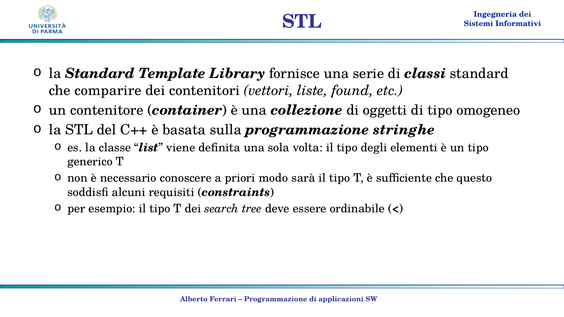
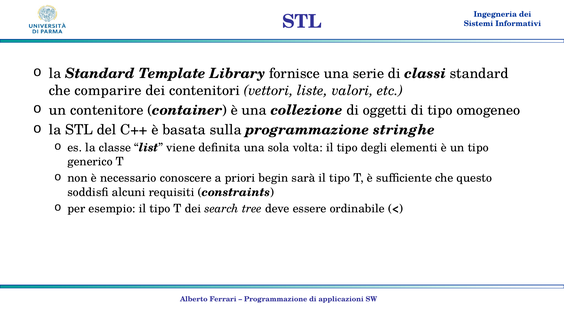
found: found -> valori (353, 91)
modo: modo -> begin (273, 178)
